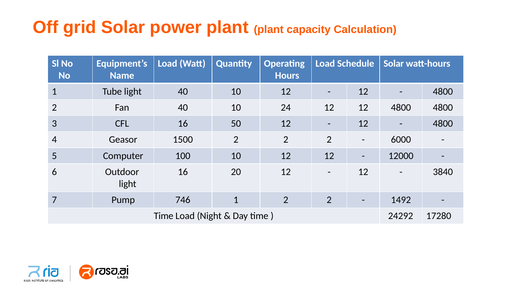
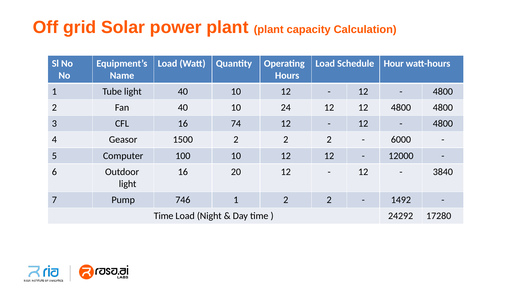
Schedule Solar: Solar -> Hour (394, 63)
50: 50 -> 74 (236, 123)
